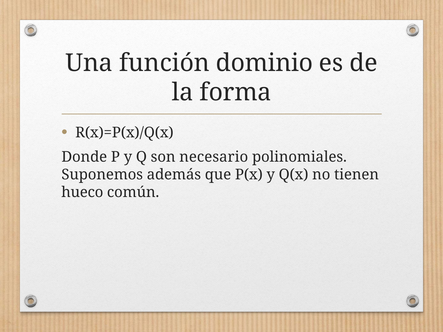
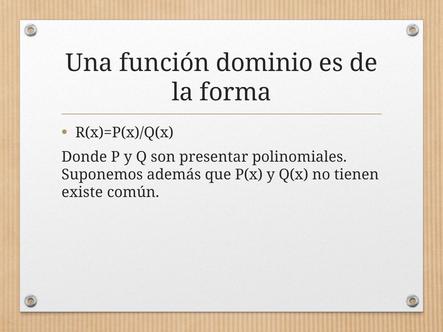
necesario: necesario -> presentar (214, 157)
hueco: hueco -> existe (82, 193)
